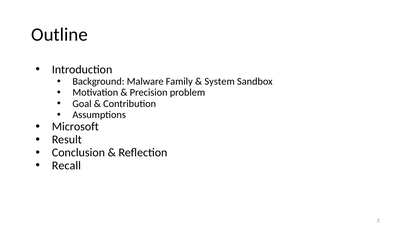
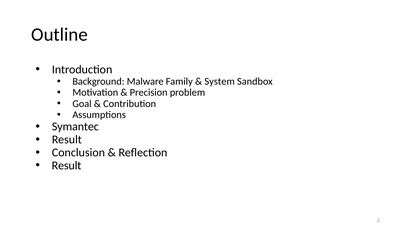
Microsoft: Microsoft -> Symantec (75, 127)
Recall: Recall -> Result (67, 166)
